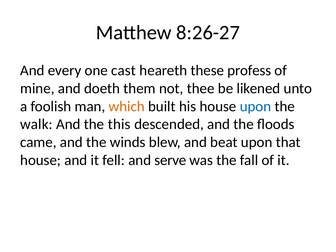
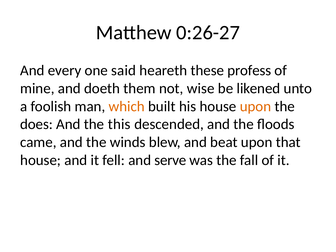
8:26-27: 8:26-27 -> 0:26-27 (208, 33)
cast: cast -> said (124, 70)
thee: thee -> wise (201, 88)
upon colour: blue -> orange (255, 106)
walk: walk -> does (37, 124)
